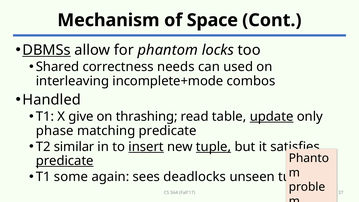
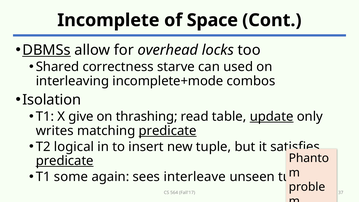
Mechanism: Mechanism -> Incomplete (108, 20)
phantom: phantom -> overhead (168, 50)
needs: needs -> starve (176, 67)
Handled: Handled -> Isolation (52, 100)
phase: phase -> writes (55, 131)
predicate underline: none -> present (168, 131)
similar: similar -> logical (74, 147)
insert underline: present -> none (146, 147)
tuple underline: present -> none (214, 147)
deadlocks: deadlocks -> interleave (195, 177)
